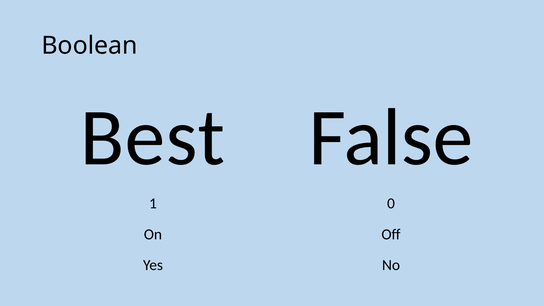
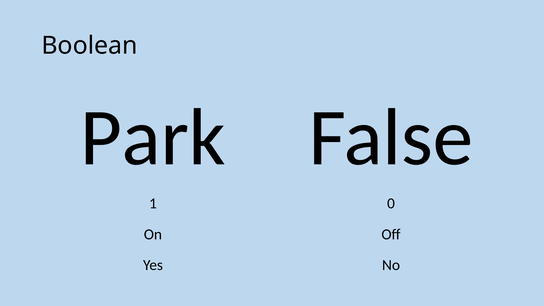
Best: Best -> Park (153, 138)
